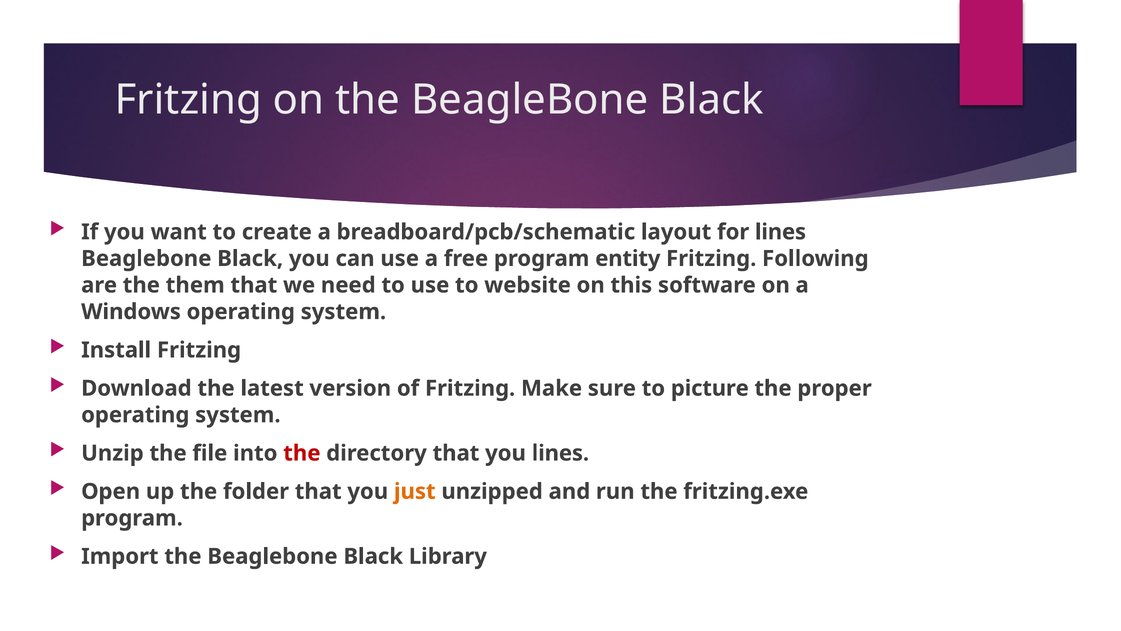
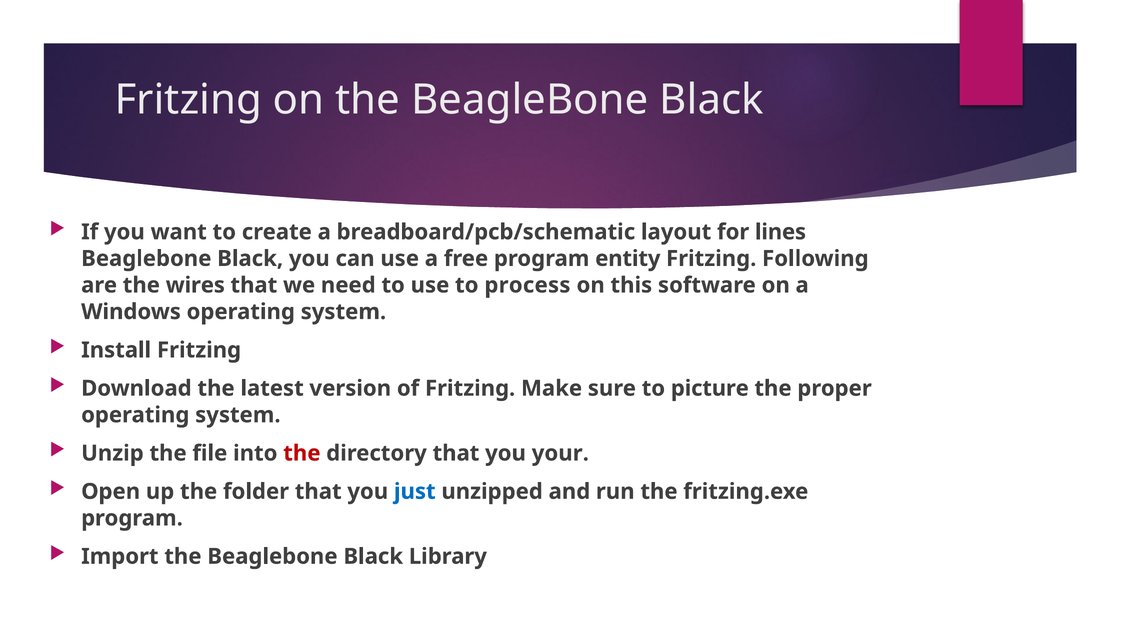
them: them -> wires (195, 285)
website: website -> process (527, 285)
you lines: lines -> your (560, 453)
just colour: orange -> blue (415, 491)
